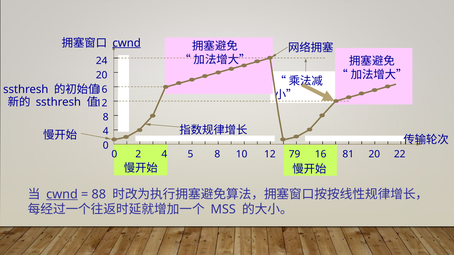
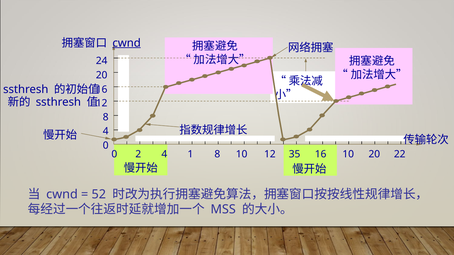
5: 5 -> 1 (190, 154)
79: 79 -> 35 (295, 154)
16 81: 81 -> 10 (348, 154)
cwnd underline: present -> none (62, 194)
88: 88 -> 52 (99, 194)
